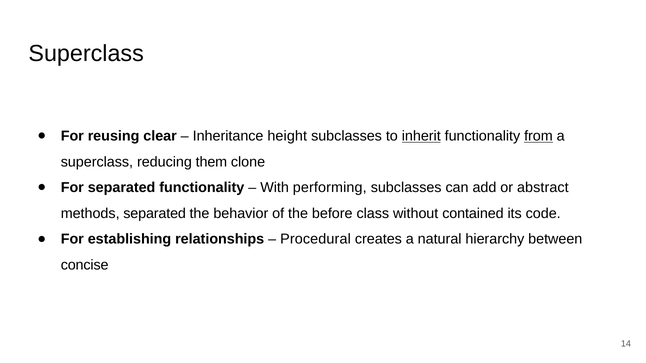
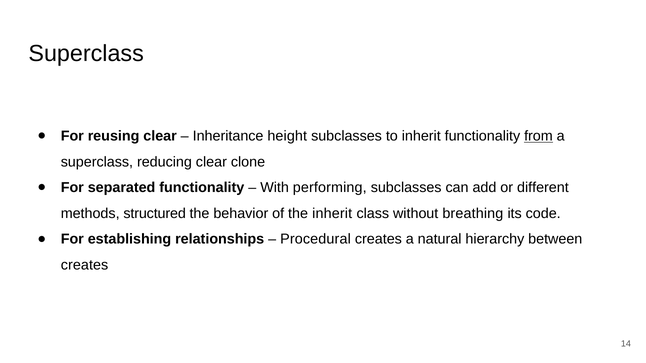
inherit underline: present -> none (421, 136)
reducing them: them -> clear (211, 162)
abstract: abstract -> different (543, 188)
methods separated: separated -> structured (155, 214)
the before: before -> inherit (332, 214)
contained: contained -> breathing (473, 214)
concise: concise -> creates (85, 265)
